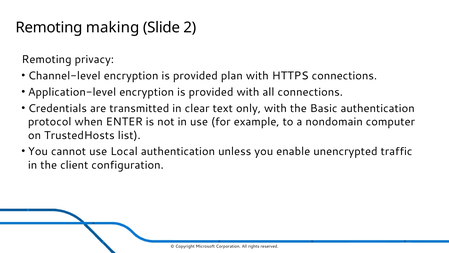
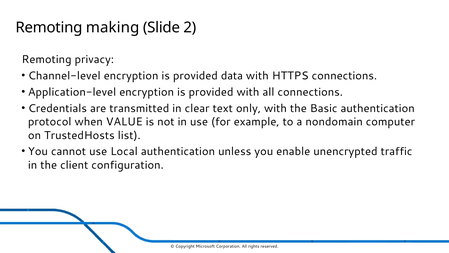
plan: plan -> data (232, 76)
ENTER: ENTER -> VALUE (124, 122)
